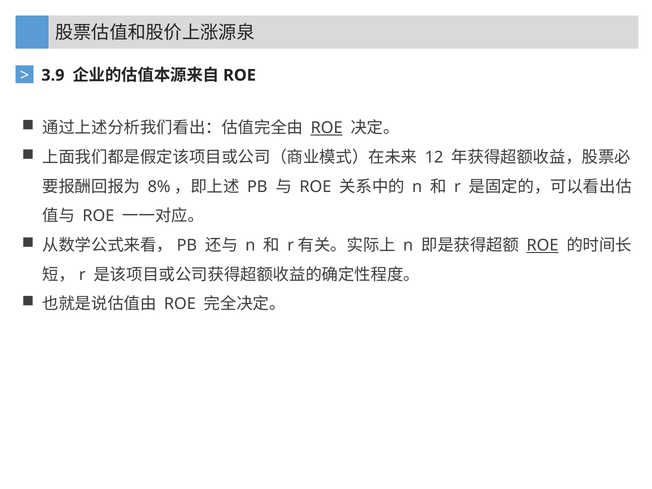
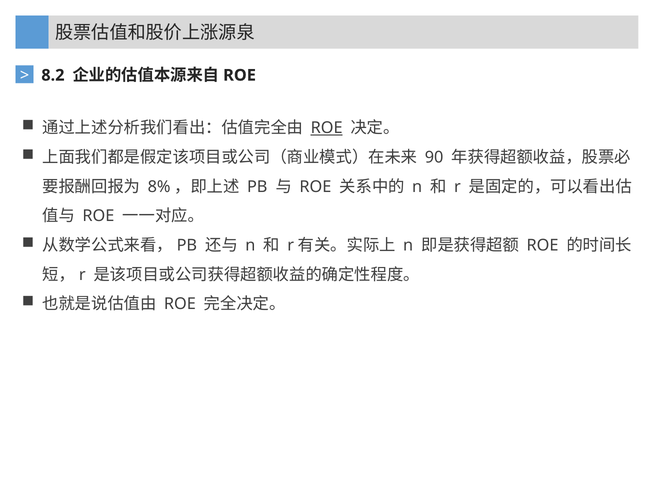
3.9: 3.9 -> 8.2 (53, 75)
12: 12 -> 90 (434, 157)
ROE underline: present -> none (543, 245)
